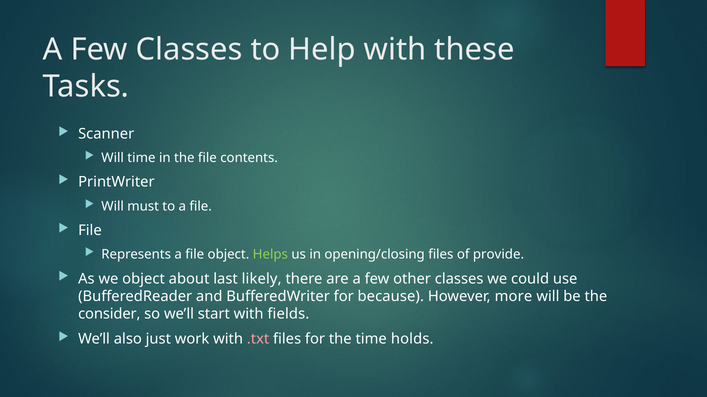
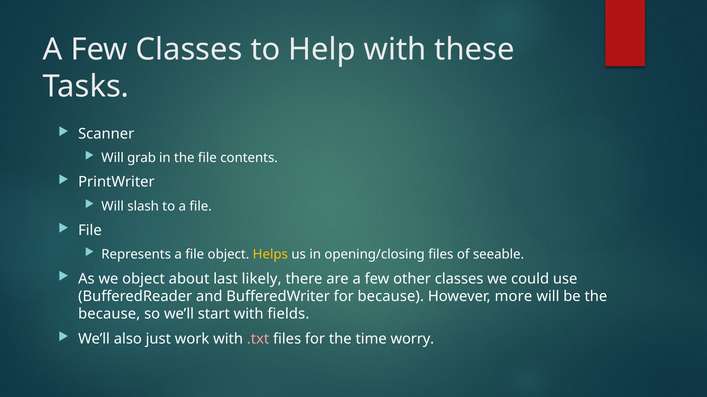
Will time: time -> grab (142, 158)
must: must -> slash (143, 206)
Helps colour: light green -> yellow (270, 255)
provide: provide -> seeable (498, 255)
consider: consider -> because (109, 315)
holds: holds -> worry (412, 340)
